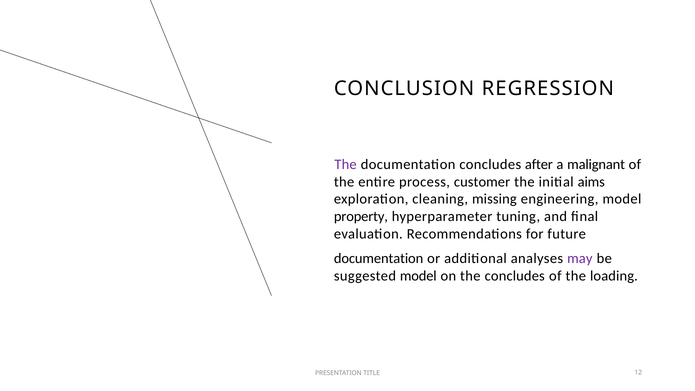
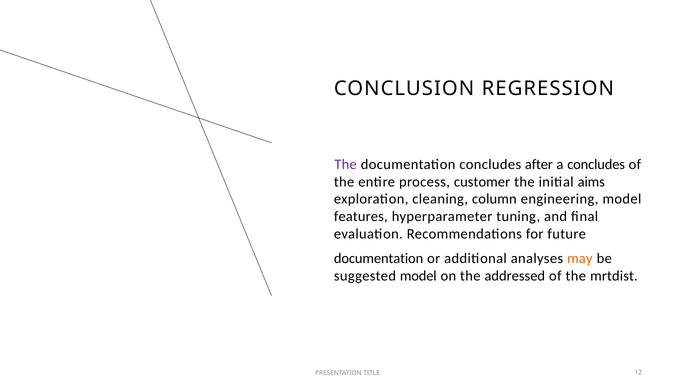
a malignant: malignant -> concludes (596, 164)
missing: missing -> column (494, 199)
property: property -> features (361, 217)
may colour: purple -> orange (580, 259)
the concludes: concludes -> addressed (515, 276)
loading: loading -> mrtdist (614, 276)
